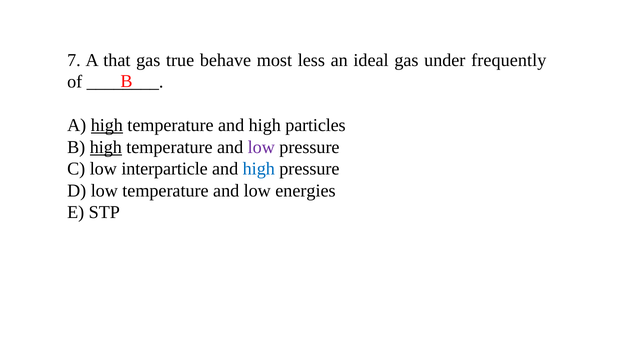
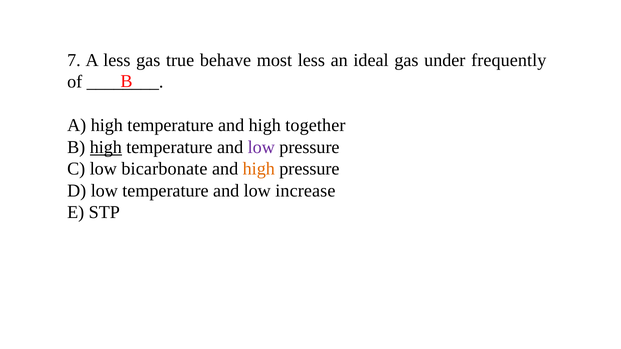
A that: that -> less (117, 60)
high underline: present -> none (107, 126)
particles: particles -> together (315, 126)
interparticle: interparticle -> bicarbonate (164, 169)
high colour: blue -> orange (259, 169)
energies: energies -> increase (305, 191)
